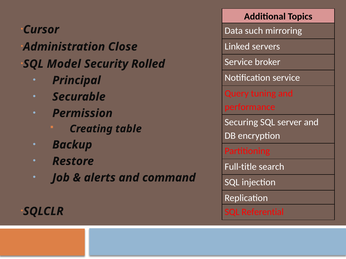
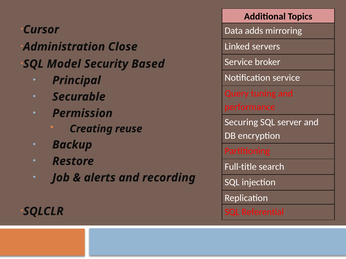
such: such -> adds (254, 31)
Rolled: Rolled -> Based (148, 64)
table: table -> reuse (129, 129)
command: command -> recording (169, 178)
